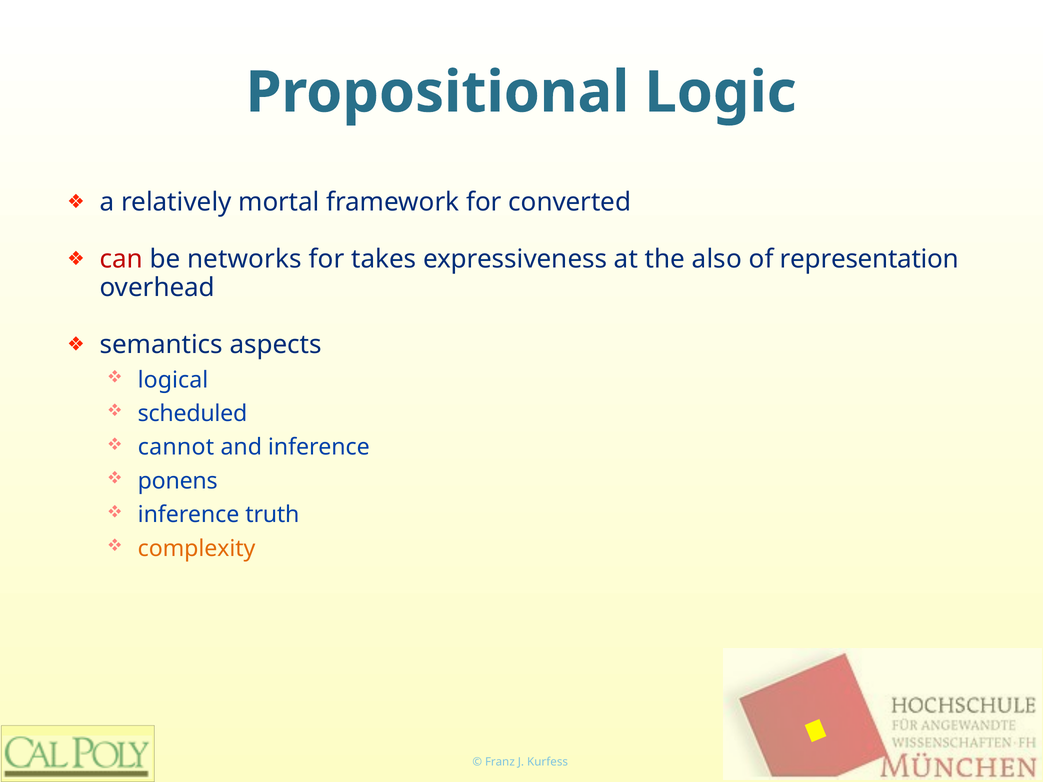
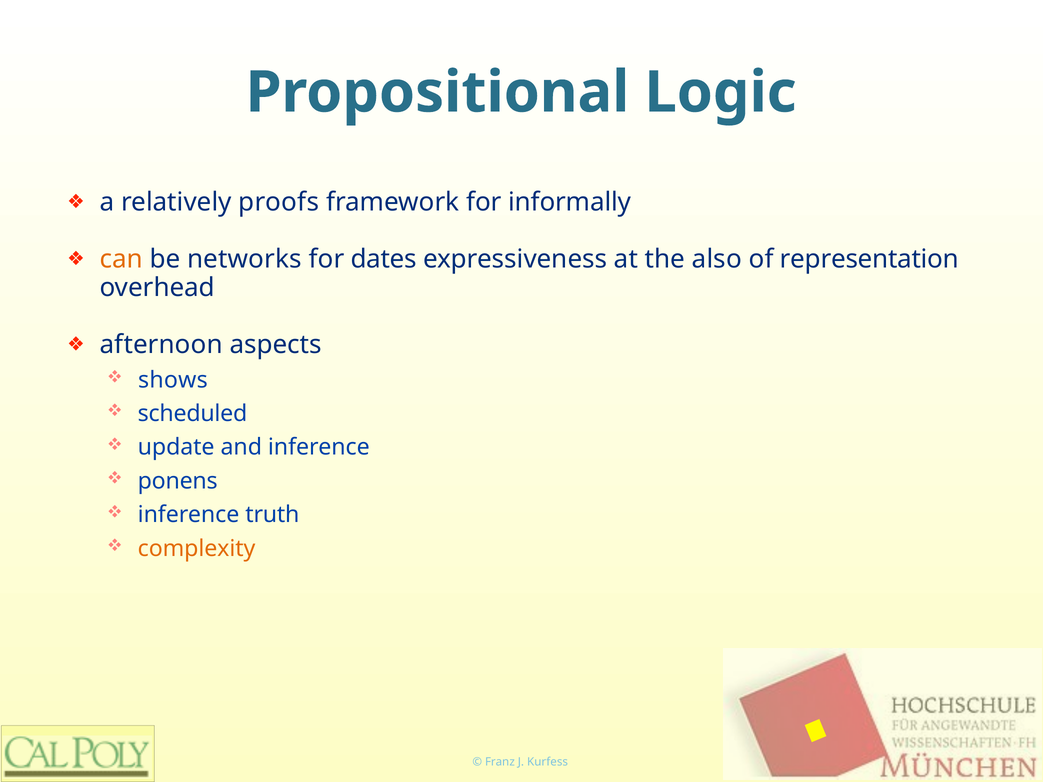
mortal: mortal -> proofs (279, 202)
converted: converted -> informally (570, 202)
can colour: red -> orange (121, 259)
takes: takes -> dates (384, 259)
semantics: semantics -> afternoon (161, 345)
logical: logical -> shows (173, 380)
cannot: cannot -> update (176, 447)
